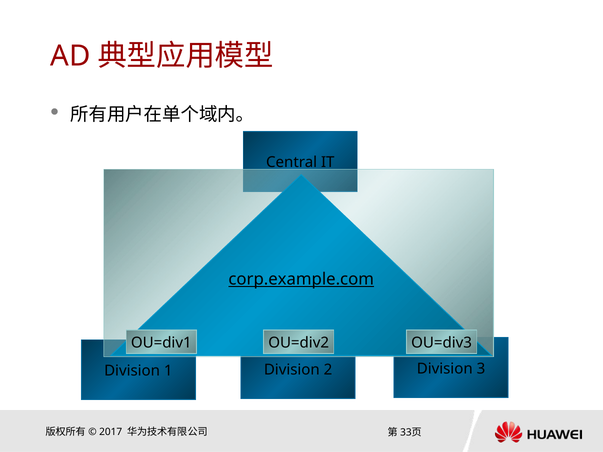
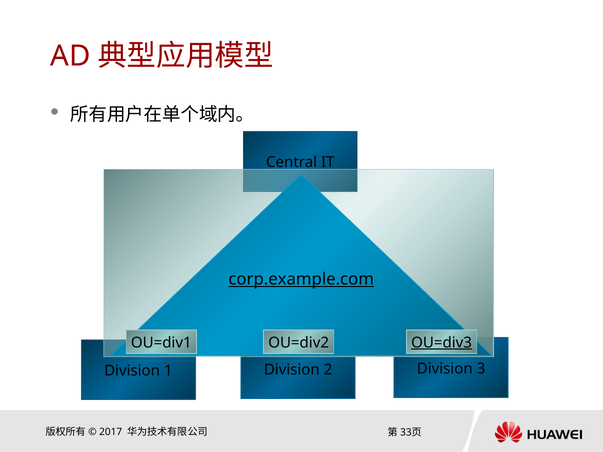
OU=div3 underline: none -> present (442, 343)
